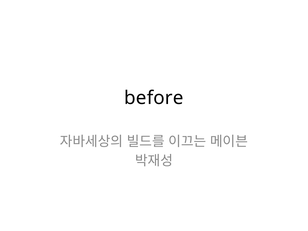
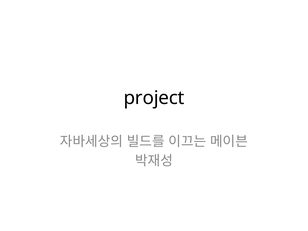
before: before -> project (154, 98)
